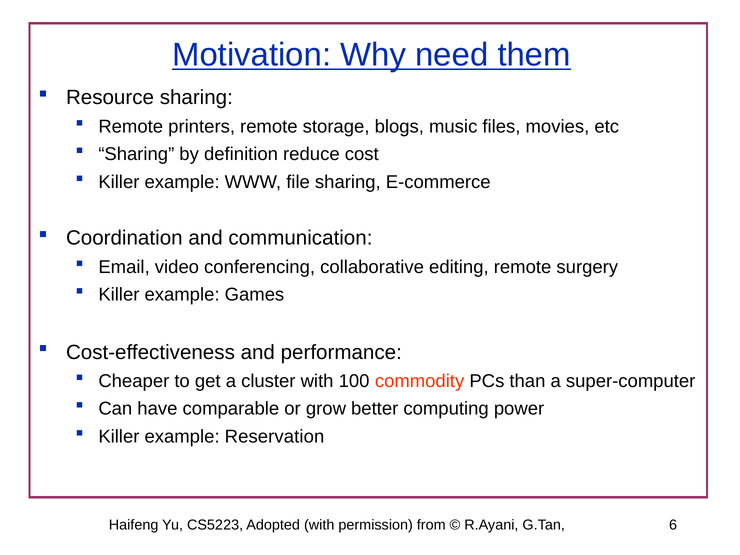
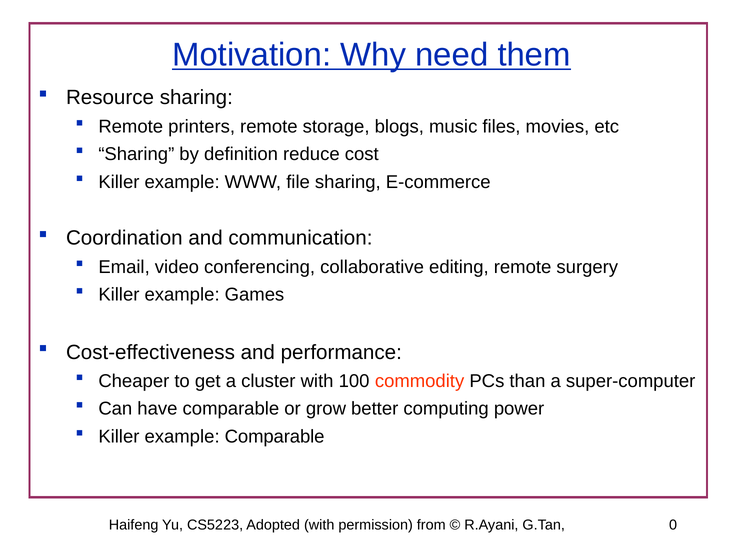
example Reservation: Reservation -> Comparable (275, 437)
6: 6 -> 0 (673, 525)
